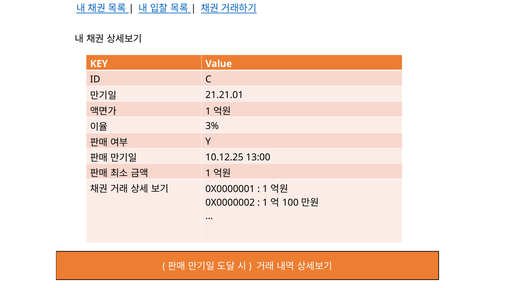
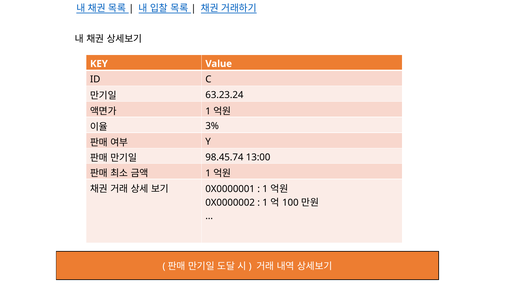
21.21.01: 21.21.01 -> 63.23.24 (224, 95)
10.12.25: 10.12.25 -> 98.45.74 (224, 157)
